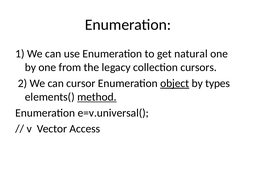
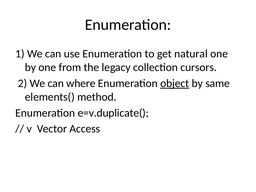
cursor: cursor -> where (81, 83)
types: types -> same (218, 83)
method underline: present -> none (97, 97)
e=v.universal(: e=v.universal( -> e=v.duplicate( (113, 113)
